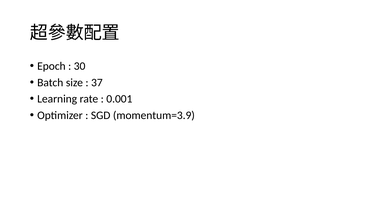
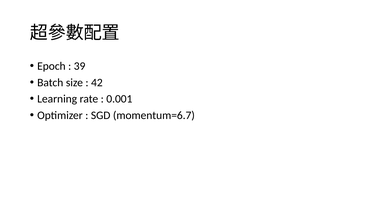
30: 30 -> 39 (80, 66)
37: 37 -> 42 (97, 83)
momentum=3.9: momentum=3.9 -> momentum=6.7 (154, 116)
